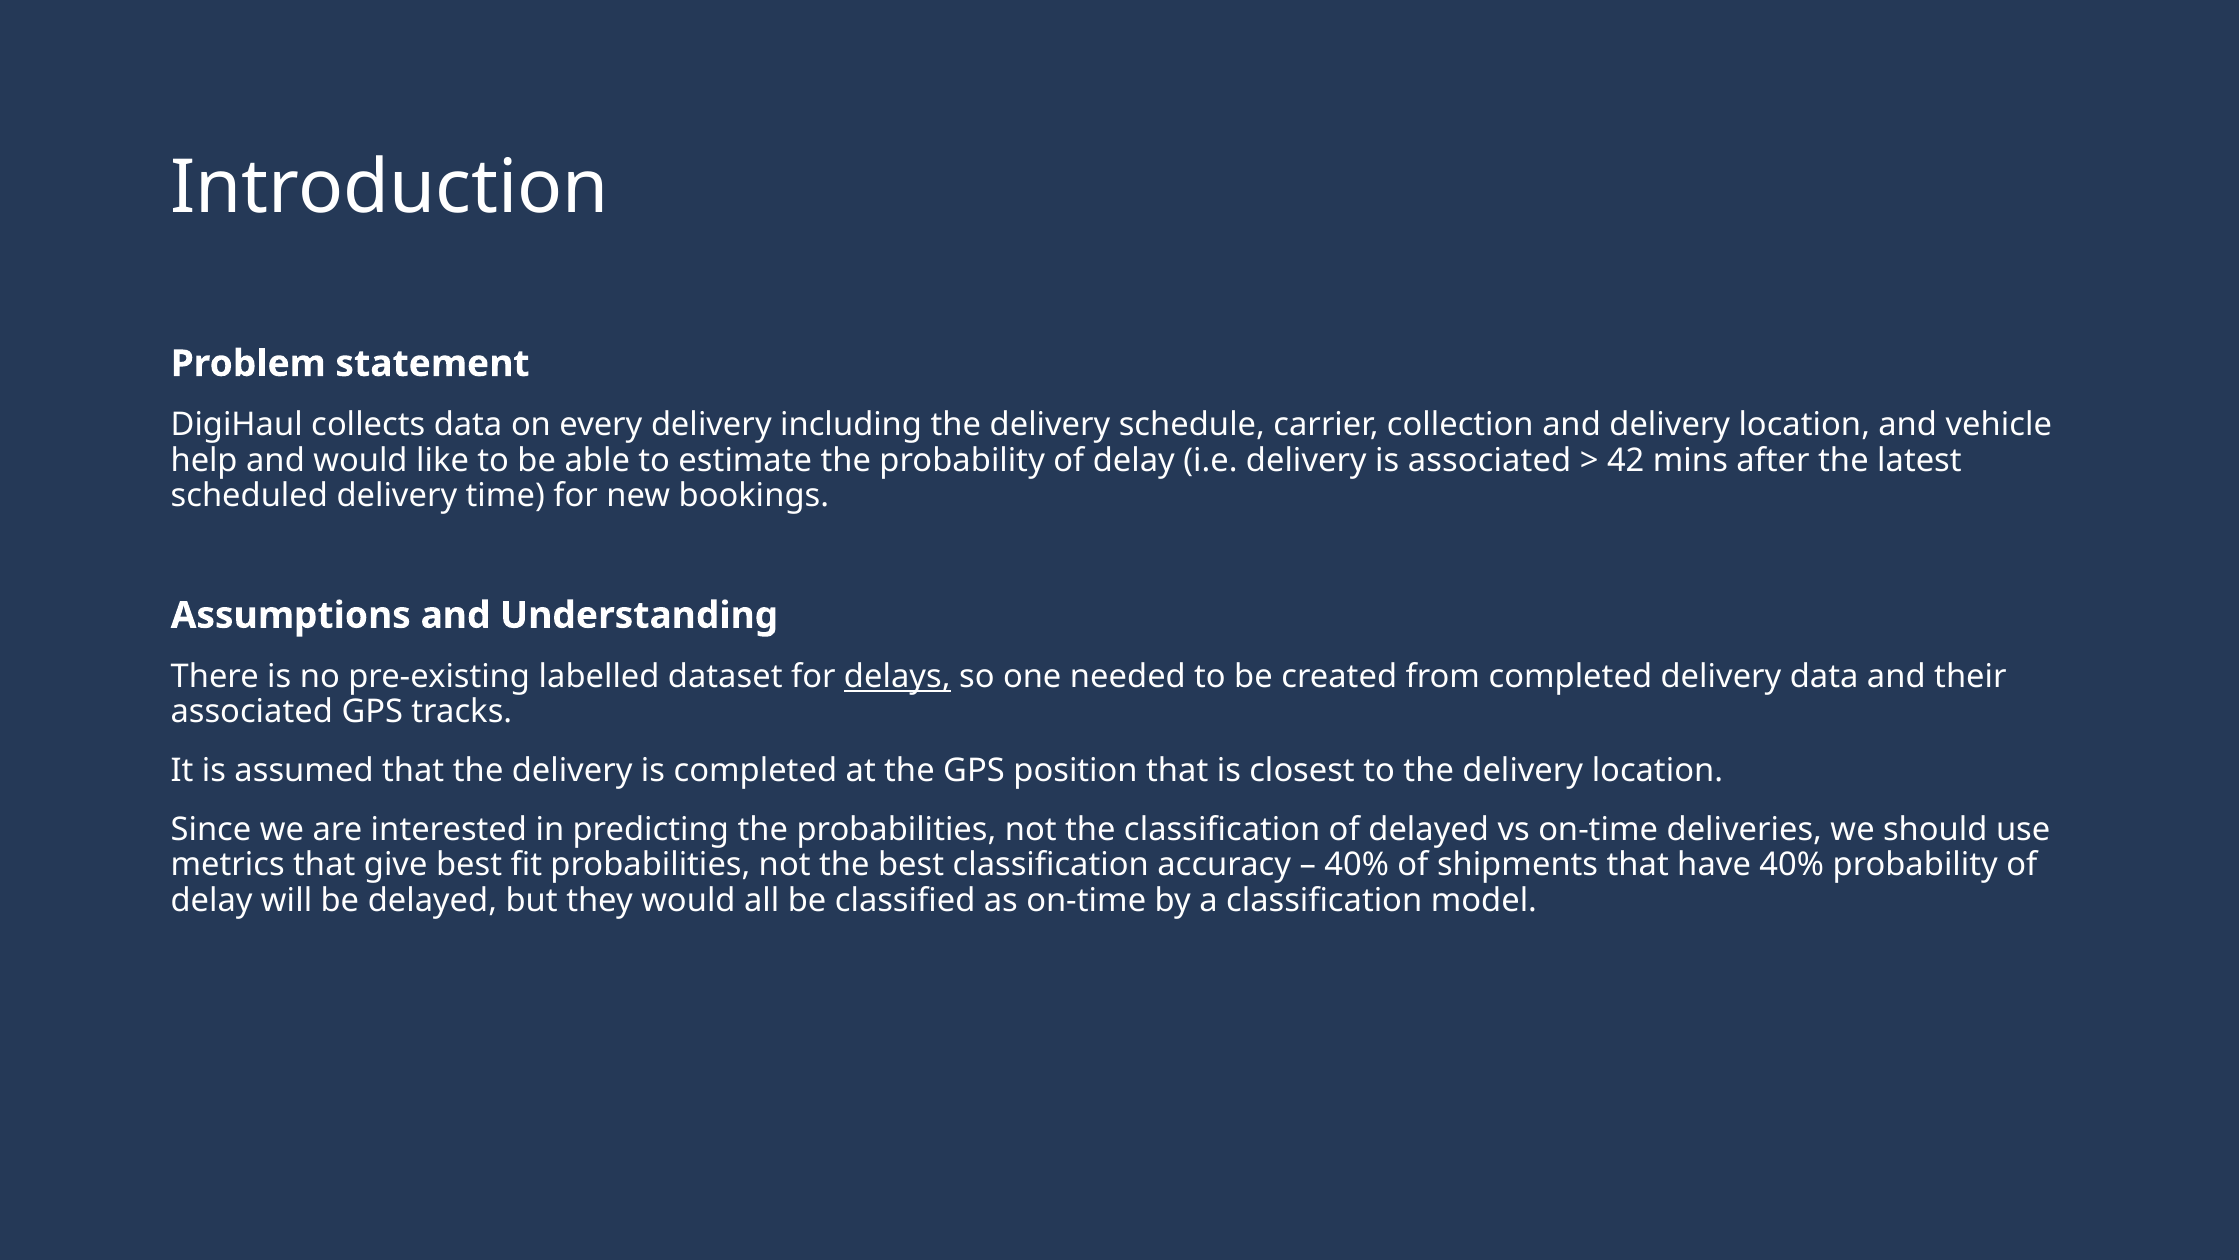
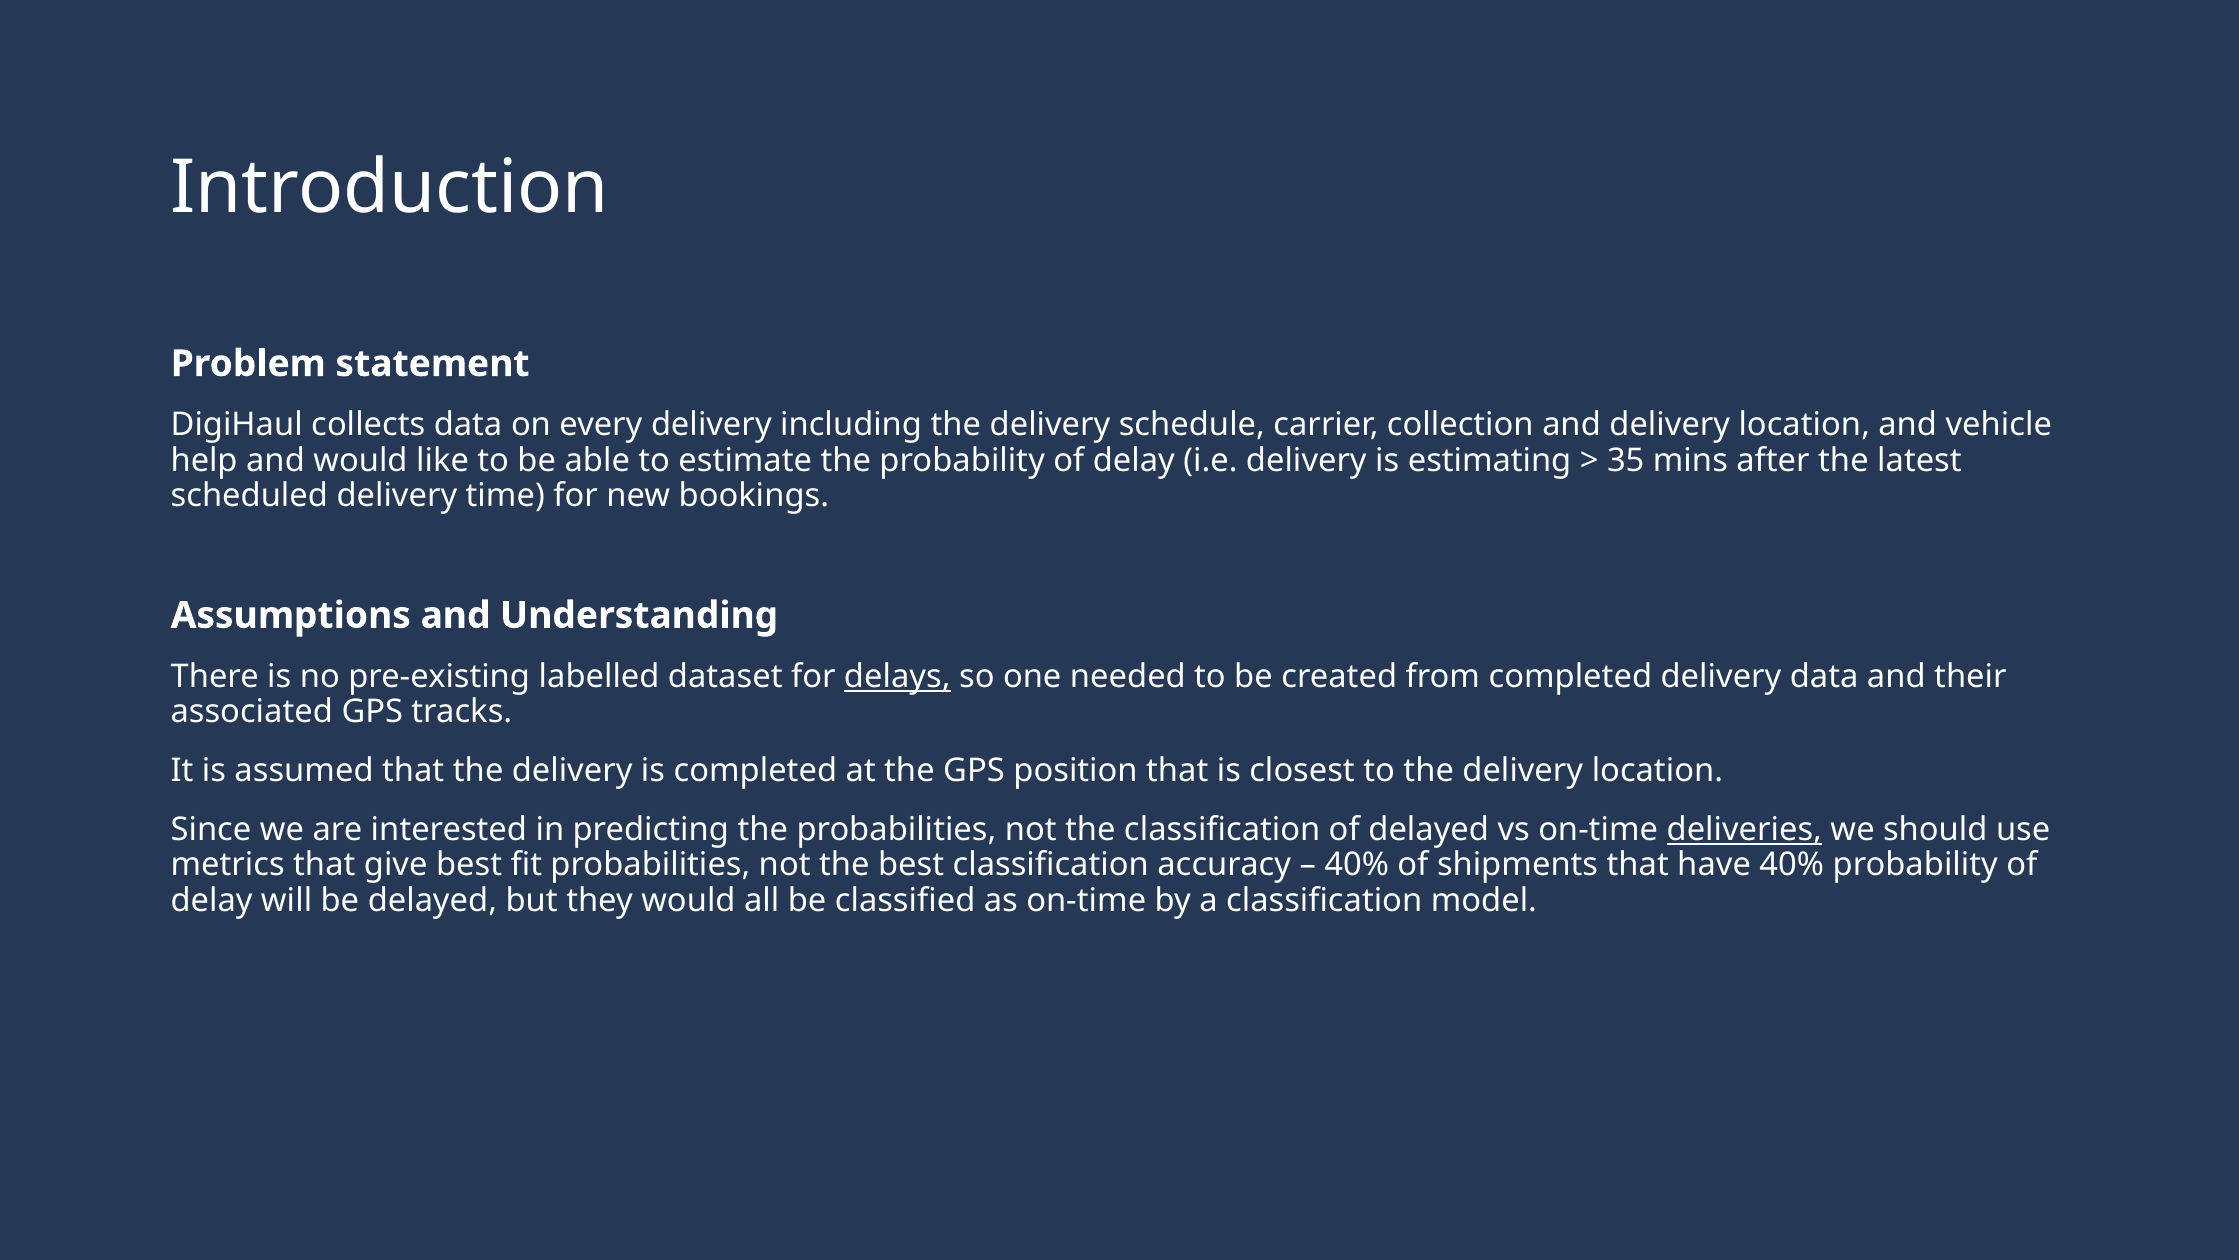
is associated: associated -> estimating (1490, 460)
42: 42 -> 35 (1626, 460)
deliveries underline: none -> present (1744, 829)
